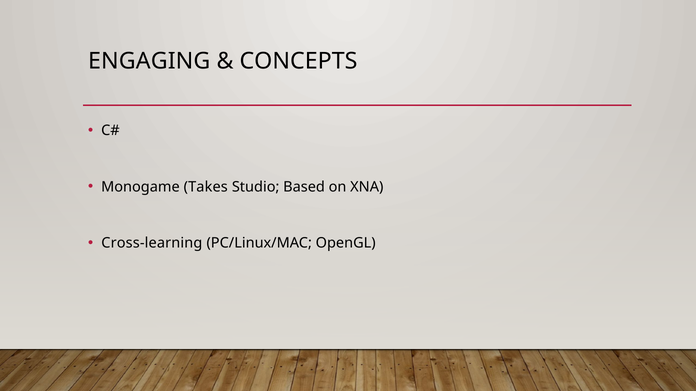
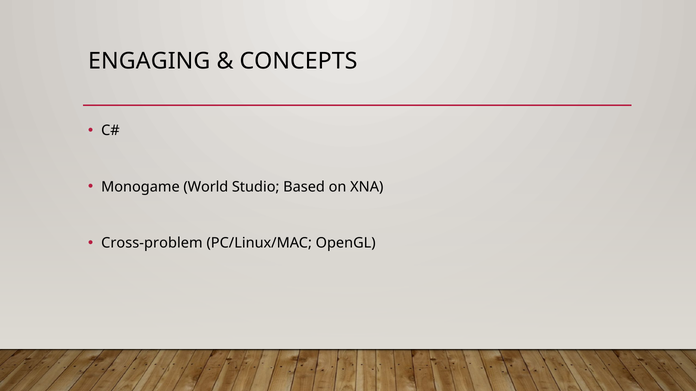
Takes: Takes -> World (206, 187)
Cross-learning: Cross-learning -> Cross-problem (152, 243)
